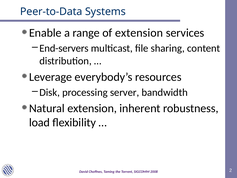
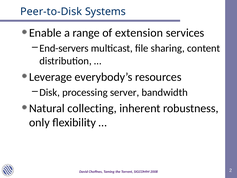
Peer-to-Data: Peer-to-Data -> Peer-to-Disk (51, 12)
Natural extension: extension -> collecting (92, 108)
load: load -> only (39, 122)
